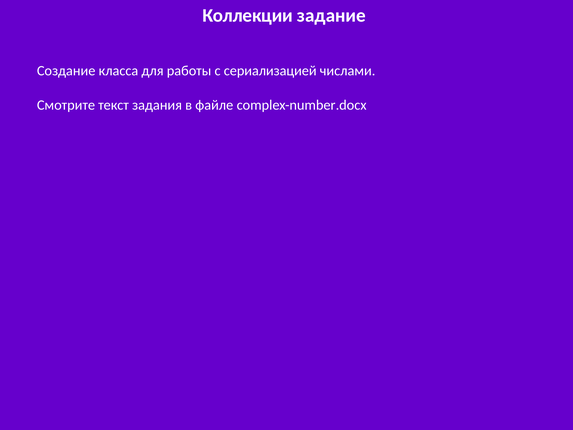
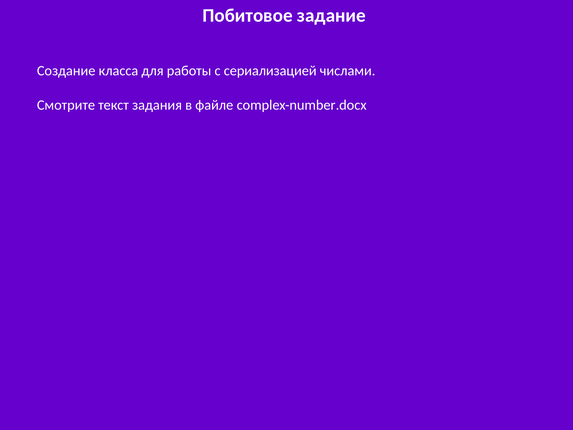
Коллекции: Коллекции -> Побитовое (248, 15)
